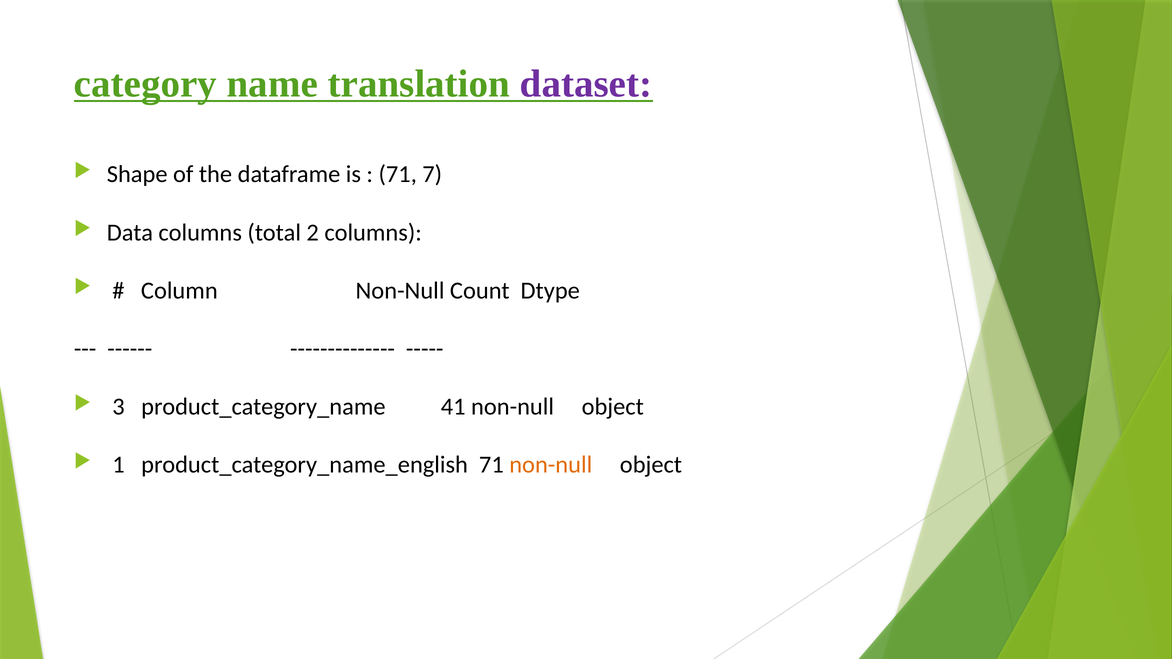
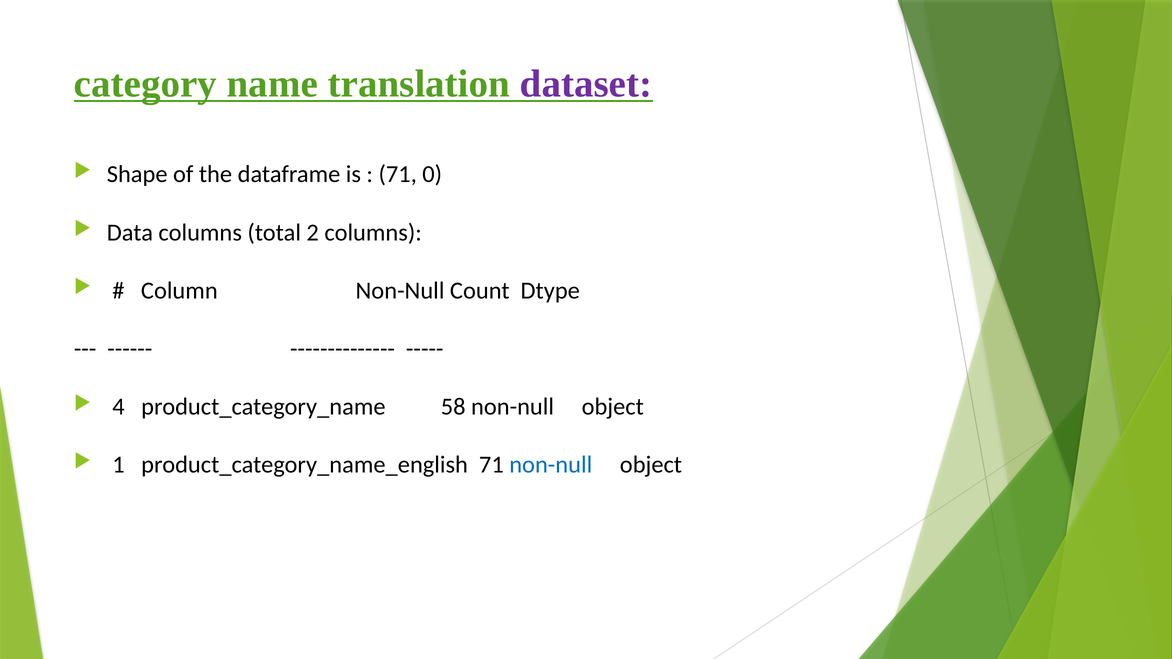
7: 7 -> 0 (432, 174)
3: 3 -> 4 (118, 407)
41: 41 -> 58 (453, 407)
non-null colour: orange -> blue (551, 465)
